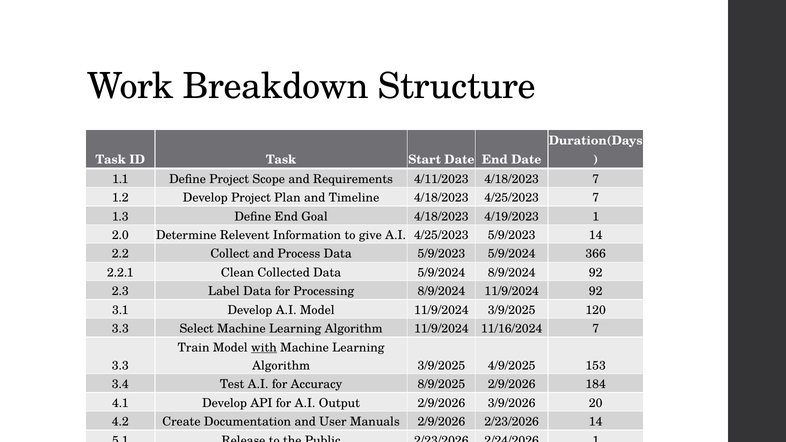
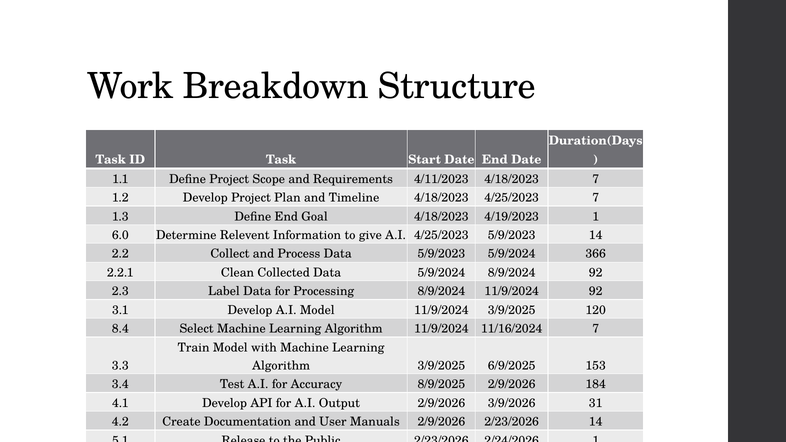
2.0: 2.0 -> 6.0 (120, 235)
3.3: 3.3 -> 8.4 (120, 329)
with underline: present -> none (264, 348)
4/9/2025: 4/9/2025 -> 6/9/2025 (512, 366)
20: 20 -> 31 (596, 403)
